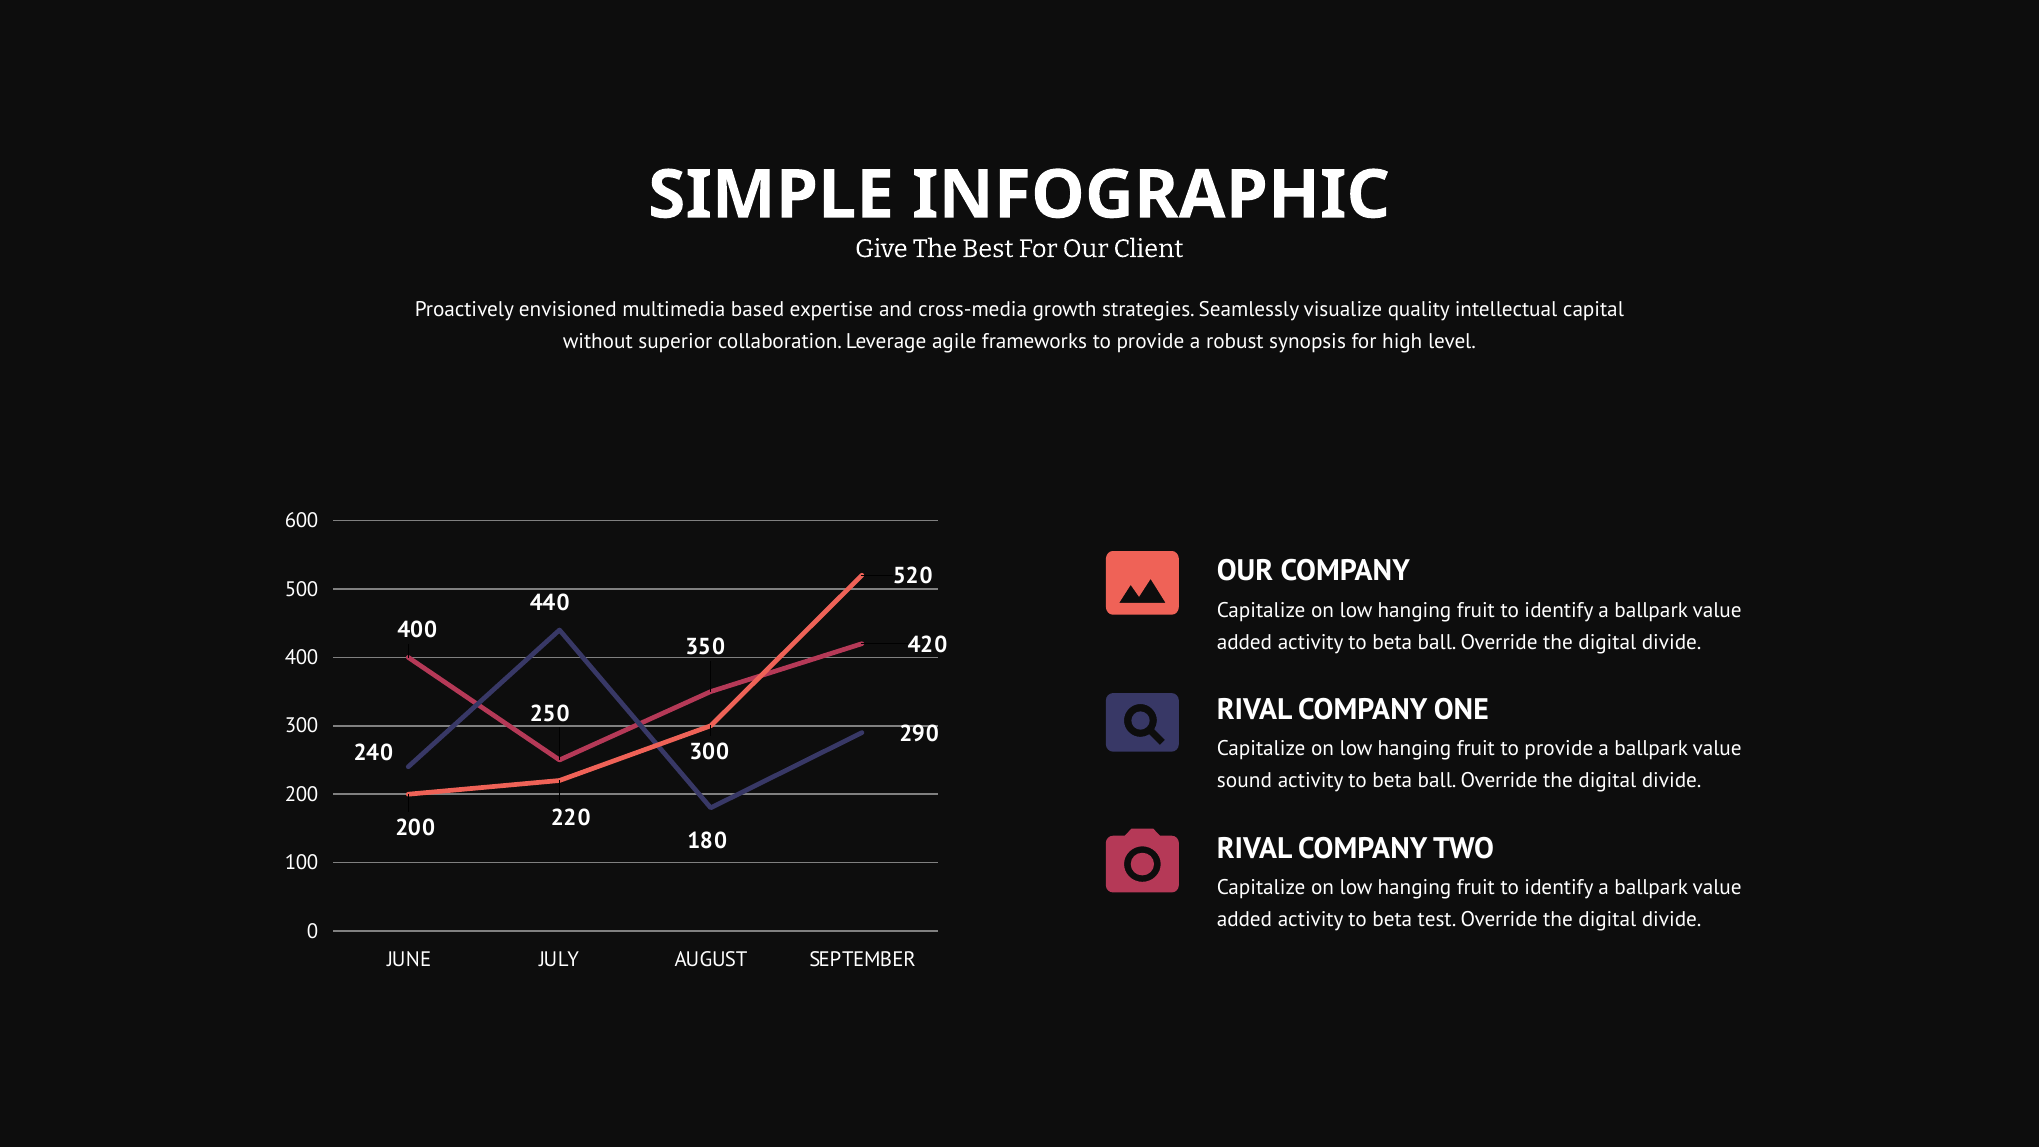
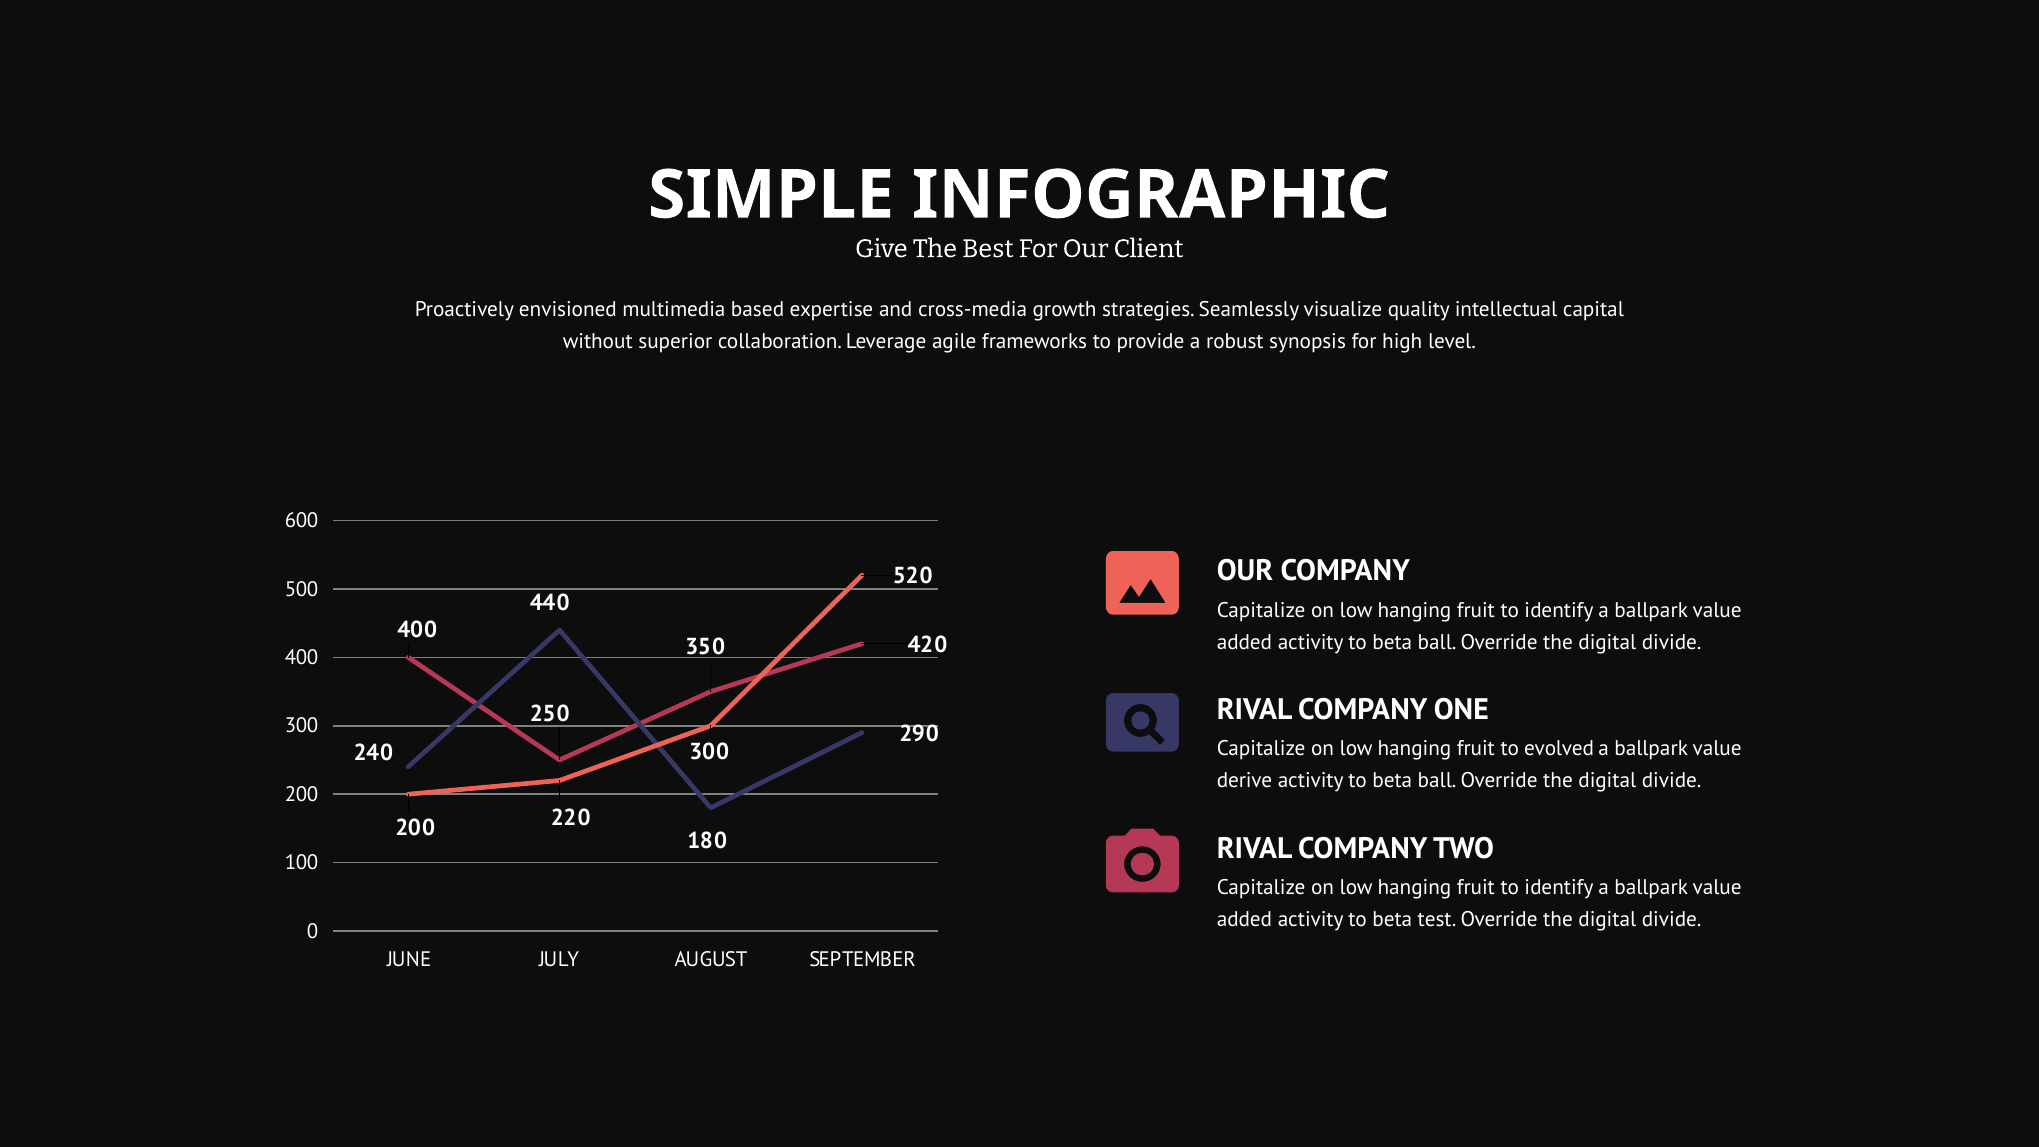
fruit to provide: provide -> evolved (1559, 749)
sound: sound -> derive (1245, 781)
